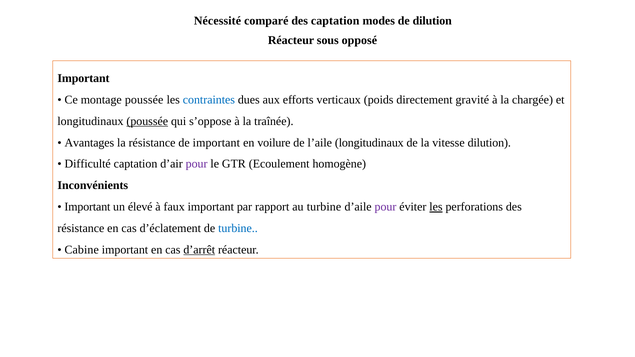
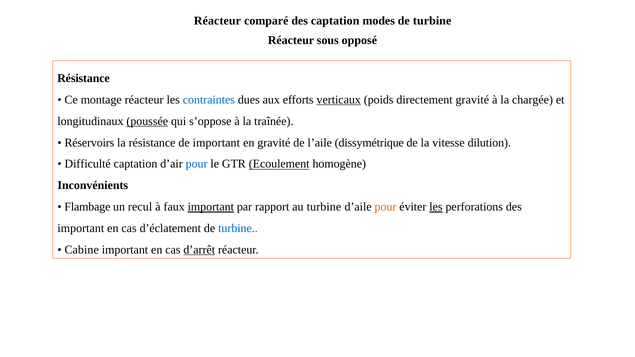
Nécessité: Nécessité -> Réacteur (217, 21)
modes de dilution: dilution -> turbine (432, 21)
Important: Important -> Résistance (83, 78)
montage poussée: poussée -> réacteur (144, 100)
verticaux underline: none -> present (339, 100)
Avantages: Avantages -> Réservoirs (89, 143)
en voilure: voilure -> gravité (274, 143)
l’aile longitudinaux: longitudinaux -> dissymétrique (369, 143)
pour colour: purple -> blue (197, 164)
Ecoulement underline: none -> present (279, 164)
Important: Important -> Flambage (87, 207)
élevé: élevé -> recul (140, 207)
important underline: none -> present (211, 207)
pour colour: purple -> orange (385, 207)
résistance: résistance -> important (81, 228)
